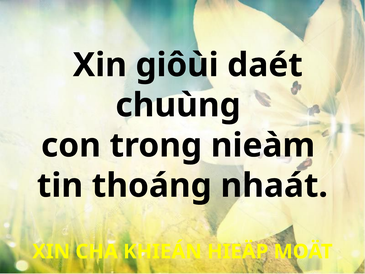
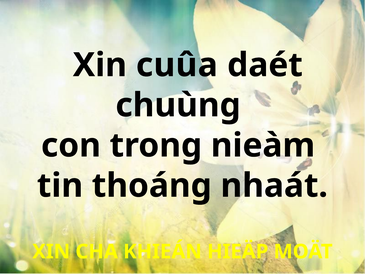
giôùi: giôùi -> cuûa (177, 65)
